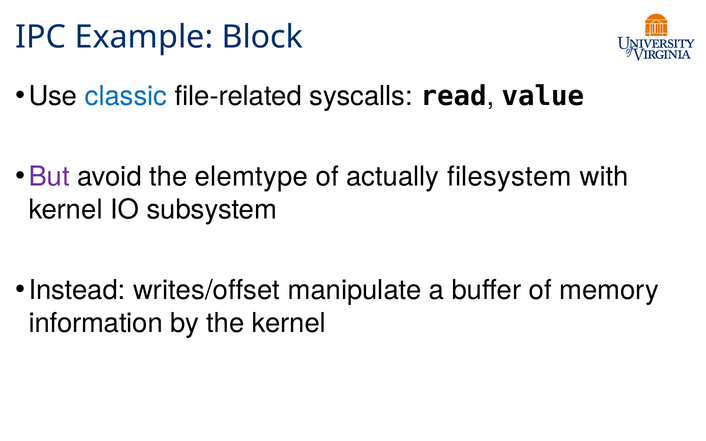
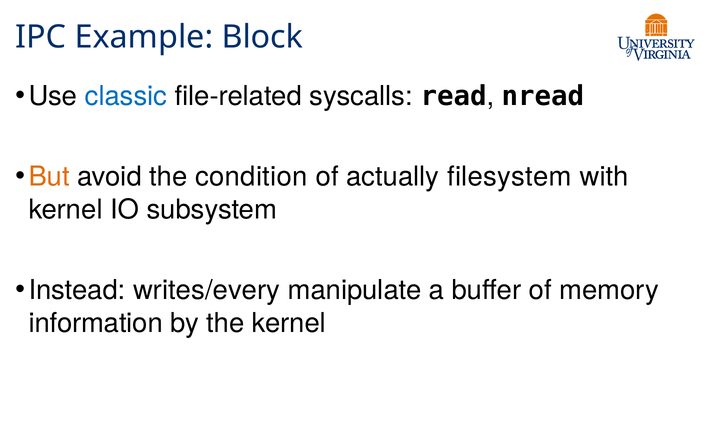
value: value -> nread (543, 96)
But colour: purple -> orange (49, 177)
elemtype: elemtype -> condition (251, 177)
writes/offset: writes/offset -> writes/every (207, 290)
